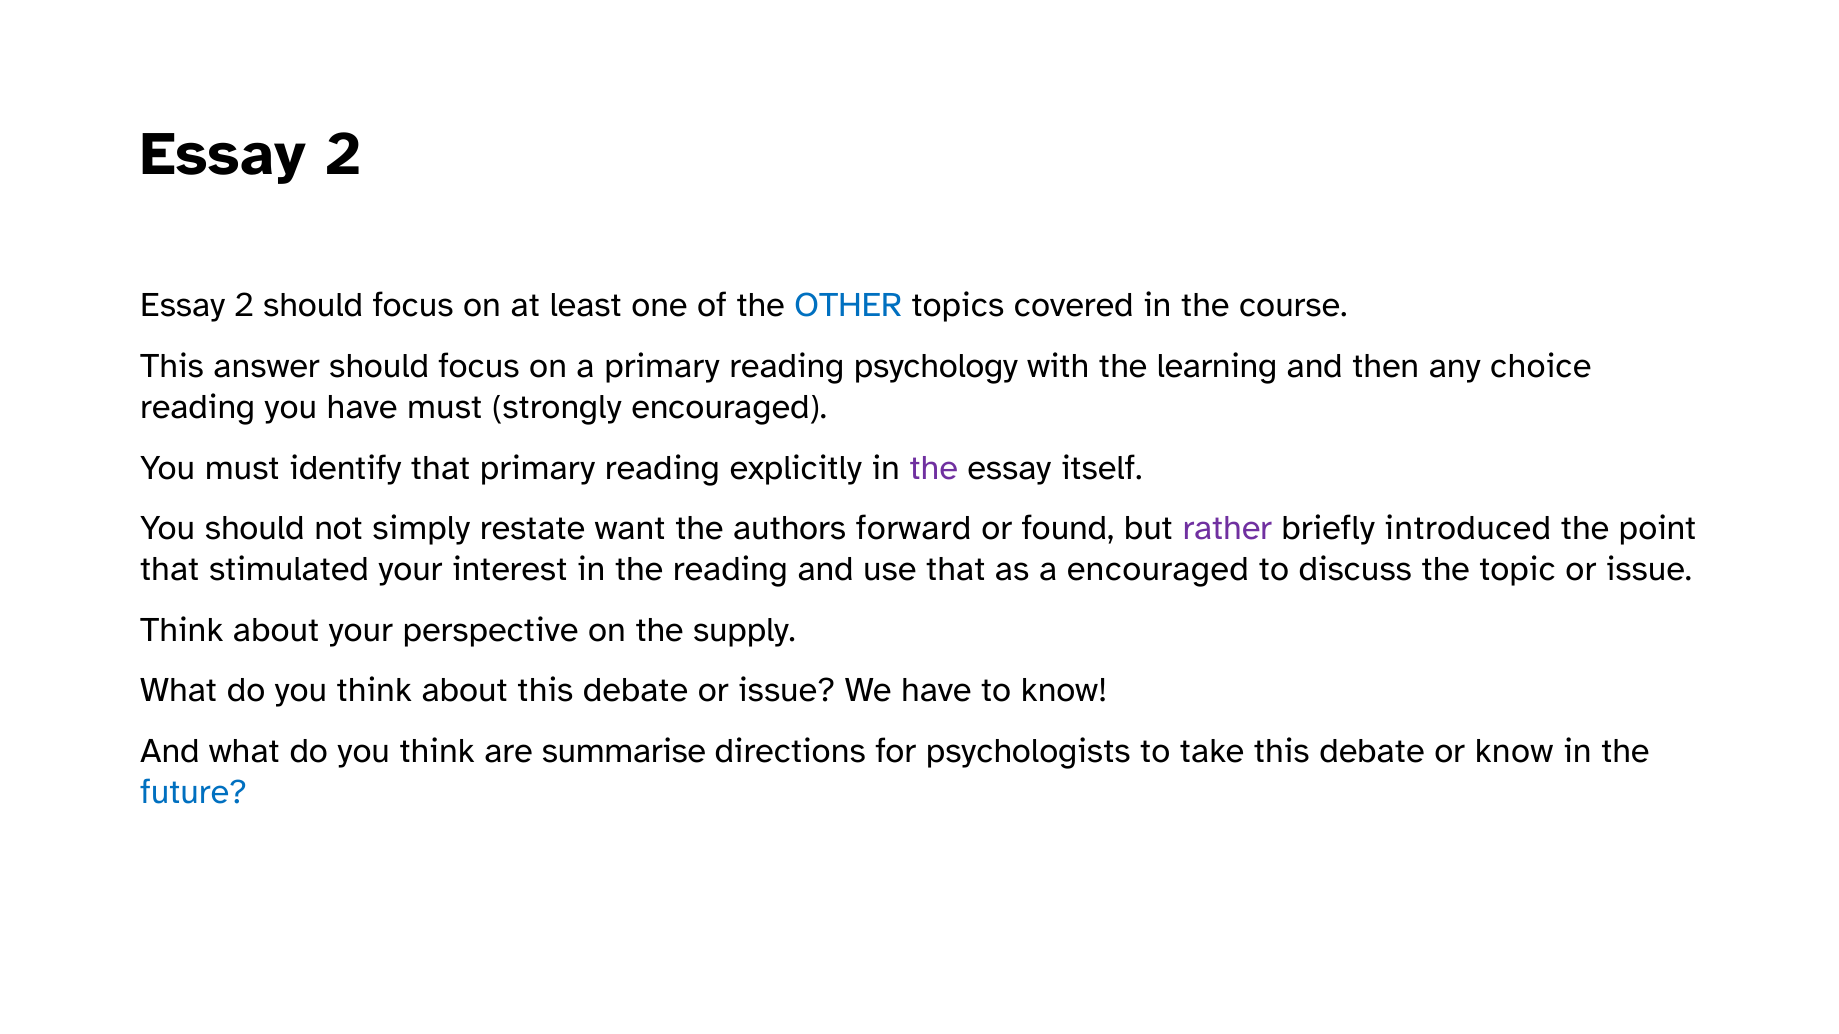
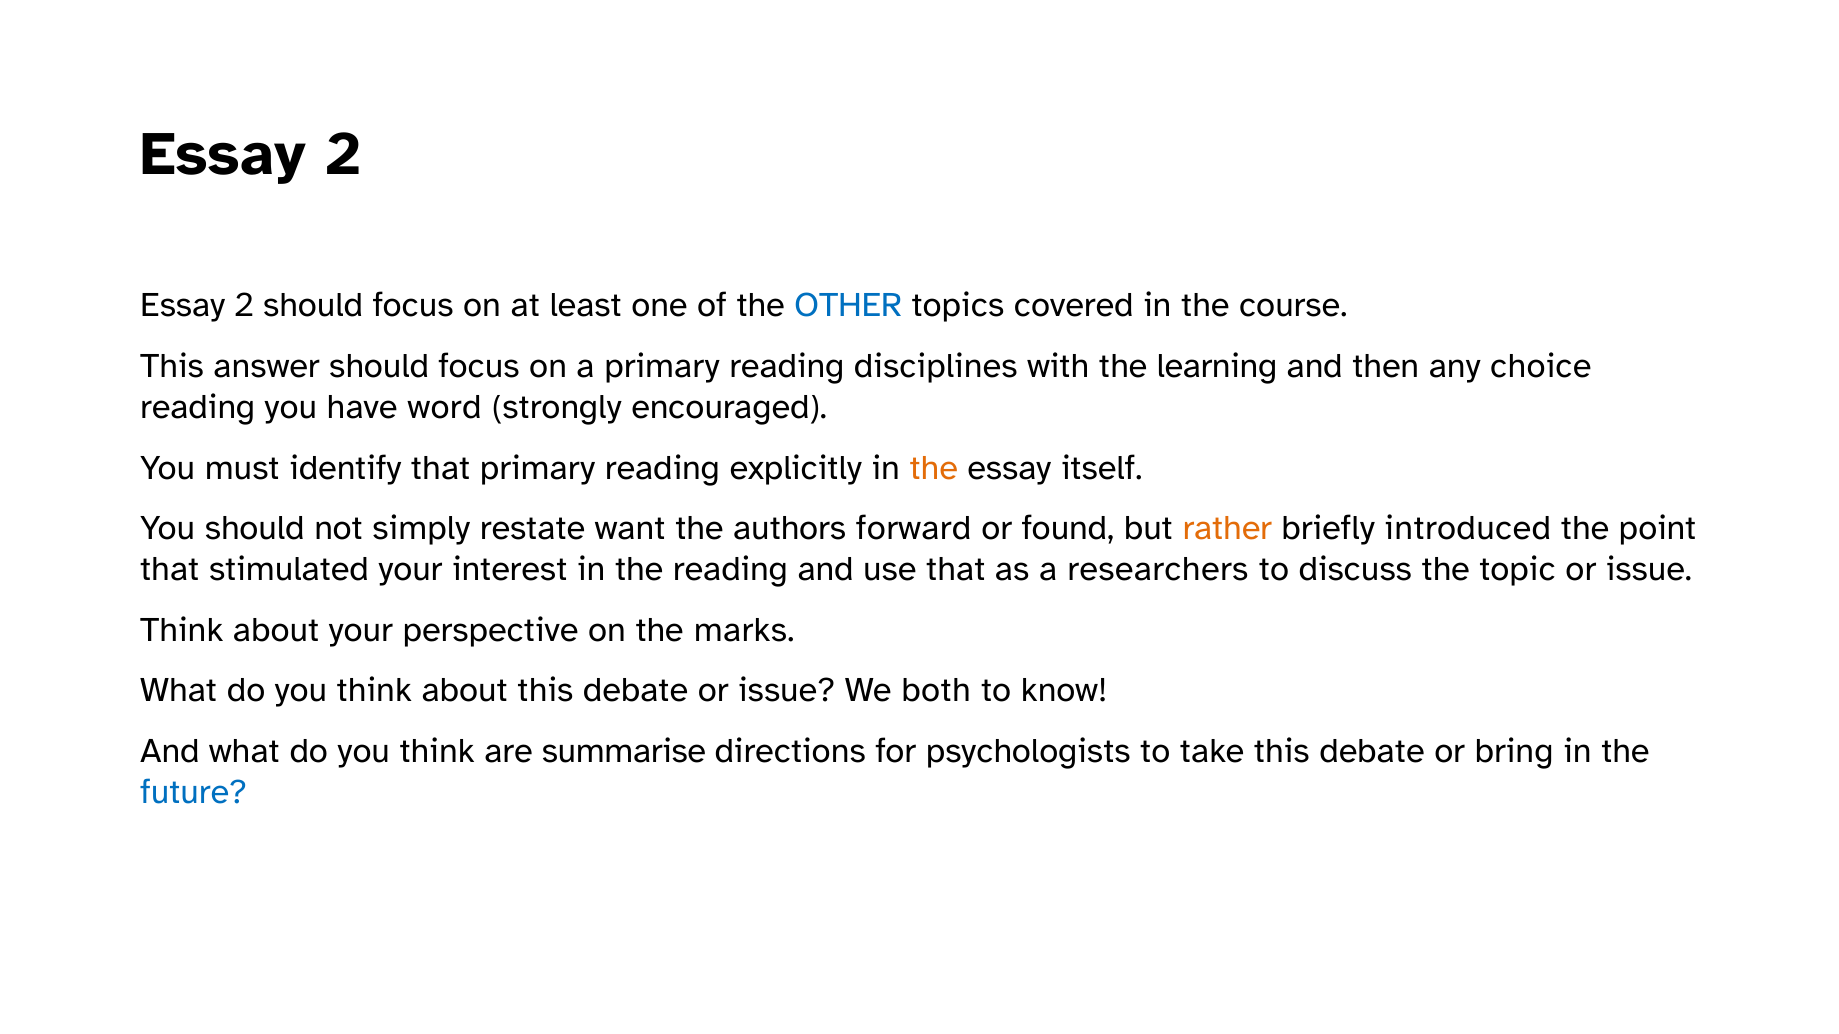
psychology: psychology -> disciplines (936, 366)
have must: must -> word (445, 407)
the colour: purple -> orange (934, 468)
rather colour: purple -> orange (1227, 528)
a encouraged: encouraged -> researchers (1158, 570)
supply: supply -> marks (744, 630)
We have: have -> both (936, 691)
or know: know -> bring (1514, 751)
